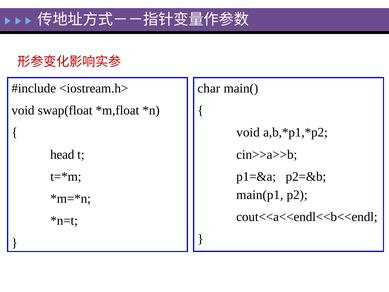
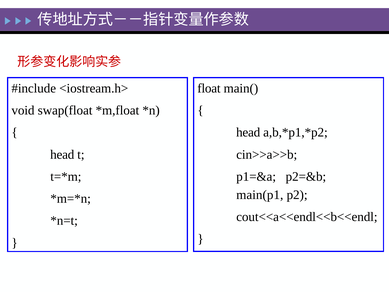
char: char -> float (209, 88)
void: void -> head (248, 132)
